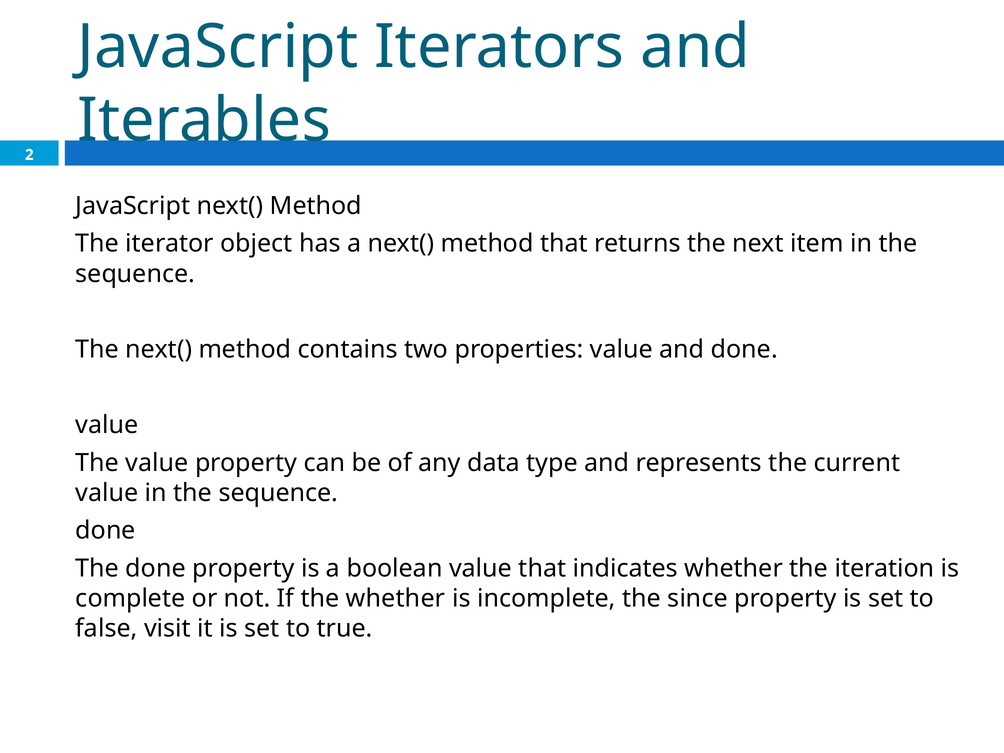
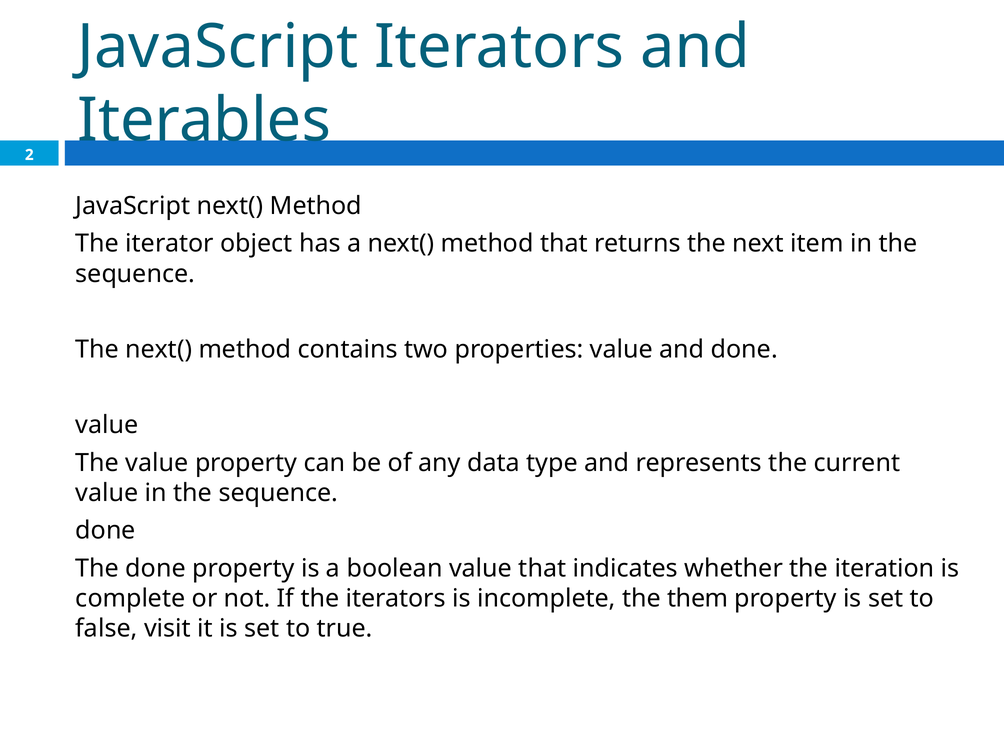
the whether: whether -> iterators (396, 599)
since: since -> them (698, 599)
